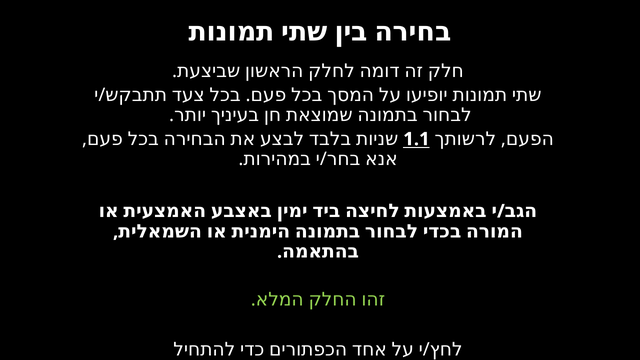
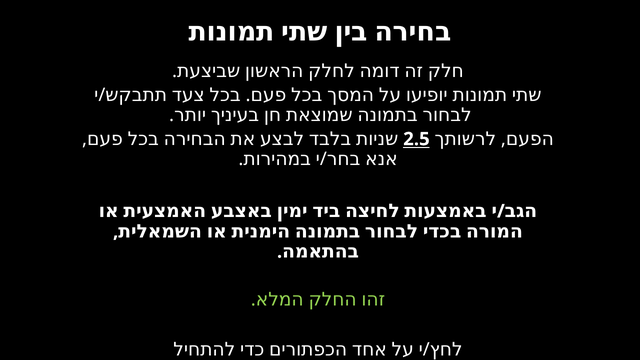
1.1: 1.1 -> 2.5 (416, 139)
